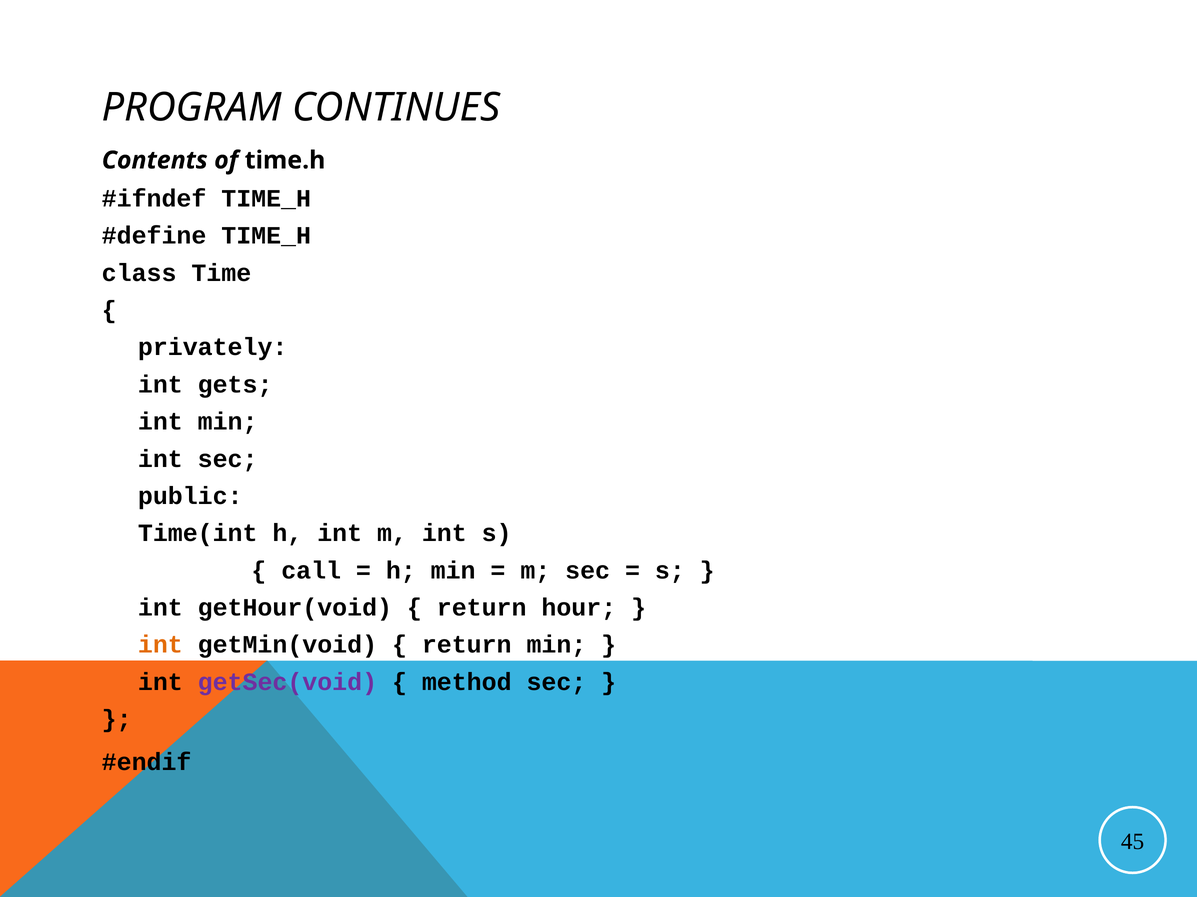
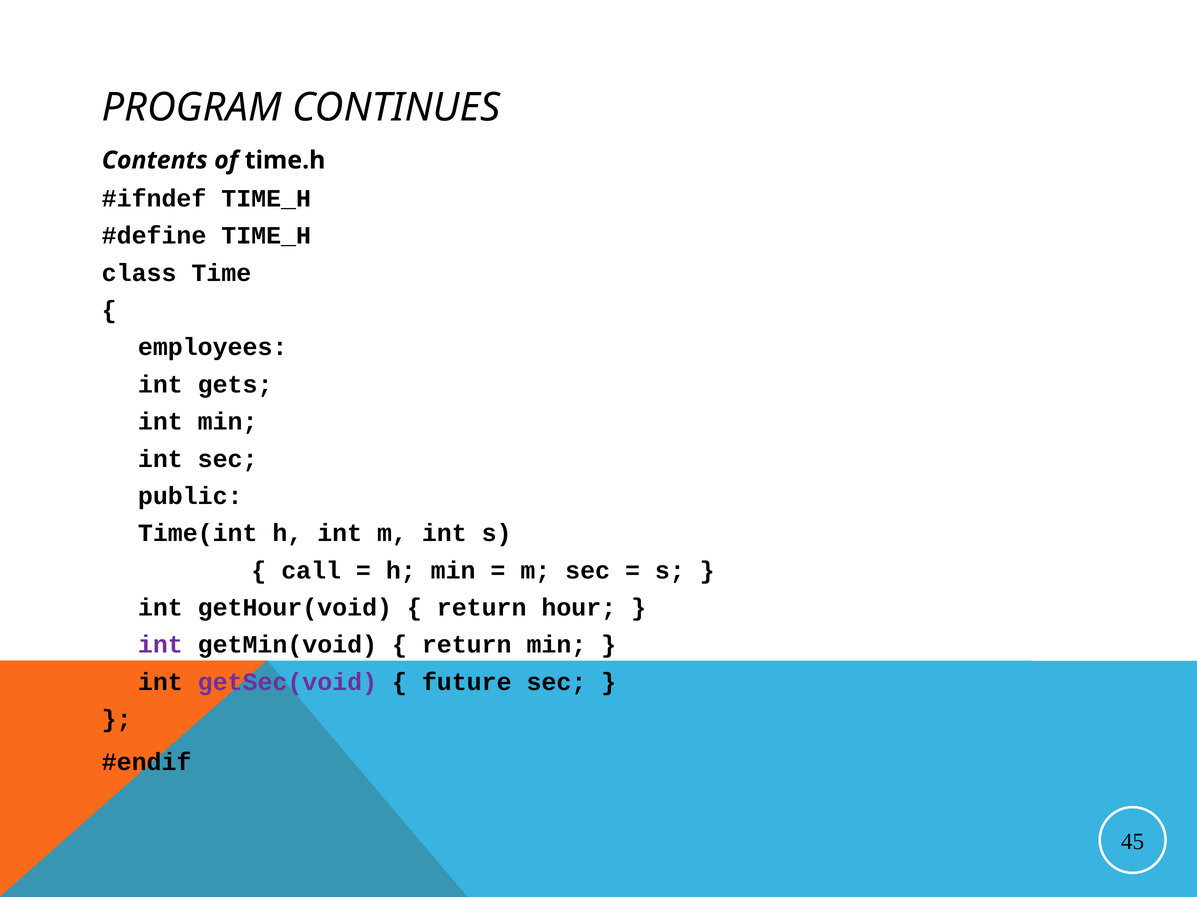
privately: privately -> employees (213, 347)
int colour: orange -> purple (160, 645)
method: method -> future (467, 683)
